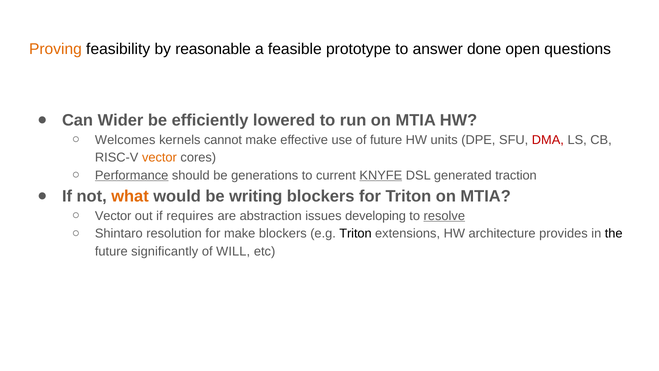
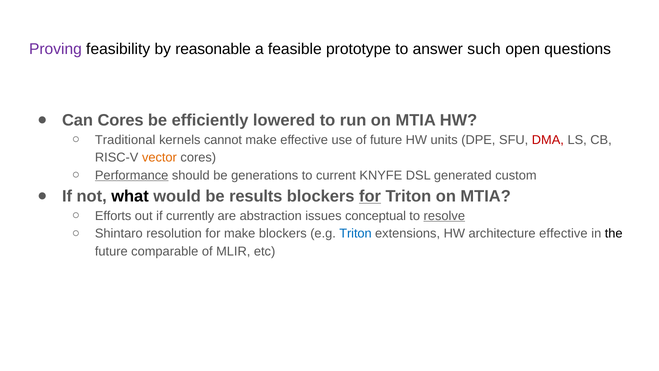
Proving colour: orange -> purple (55, 49)
done: done -> such (484, 49)
Can Wider: Wider -> Cores (121, 120)
Welcomes: Welcomes -> Traditional (125, 140)
KNYFE underline: present -> none (381, 175)
traction: traction -> custom (516, 175)
what colour: orange -> black (130, 196)
writing: writing -> results (256, 196)
for underline: none -> present (370, 196)
Vector: Vector -> Efforts (113, 216)
requires: requires -> currently (190, 216)
developing: developing -> conceptual (376, 216)
Triton colour: black -> blue (355, 233)
architecture provides: provides -> effective (563, 233)
significantly: significantly -> comparable (165, 251)
WILL: WILL -> MLIR (233, 251)
